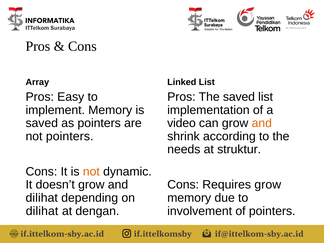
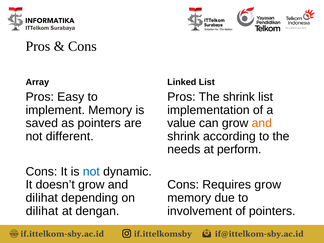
The saved: saved -> shrink (239, 97)
video: video -> value (181, 123)
not pointers: pointers -> different (70, 136)
struktur: struktur -> perform (239, 149)
not colour: orange -> blue (91, 172)
